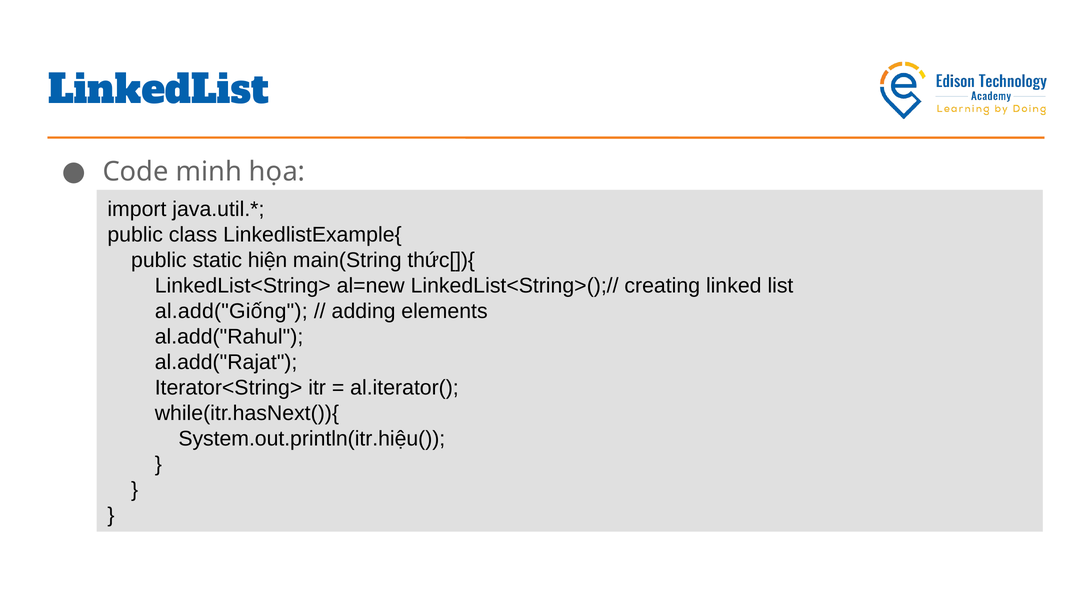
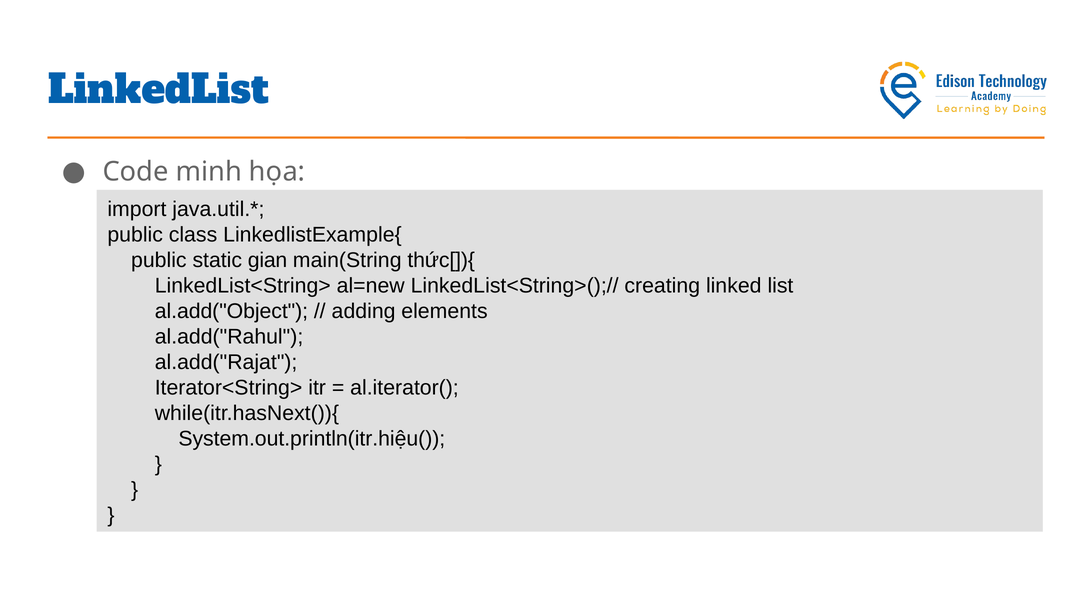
hiện: hiện -> gian (268, 260)
al.add("Giống: al.add("Giống -> al.add("Object (231, 311)
